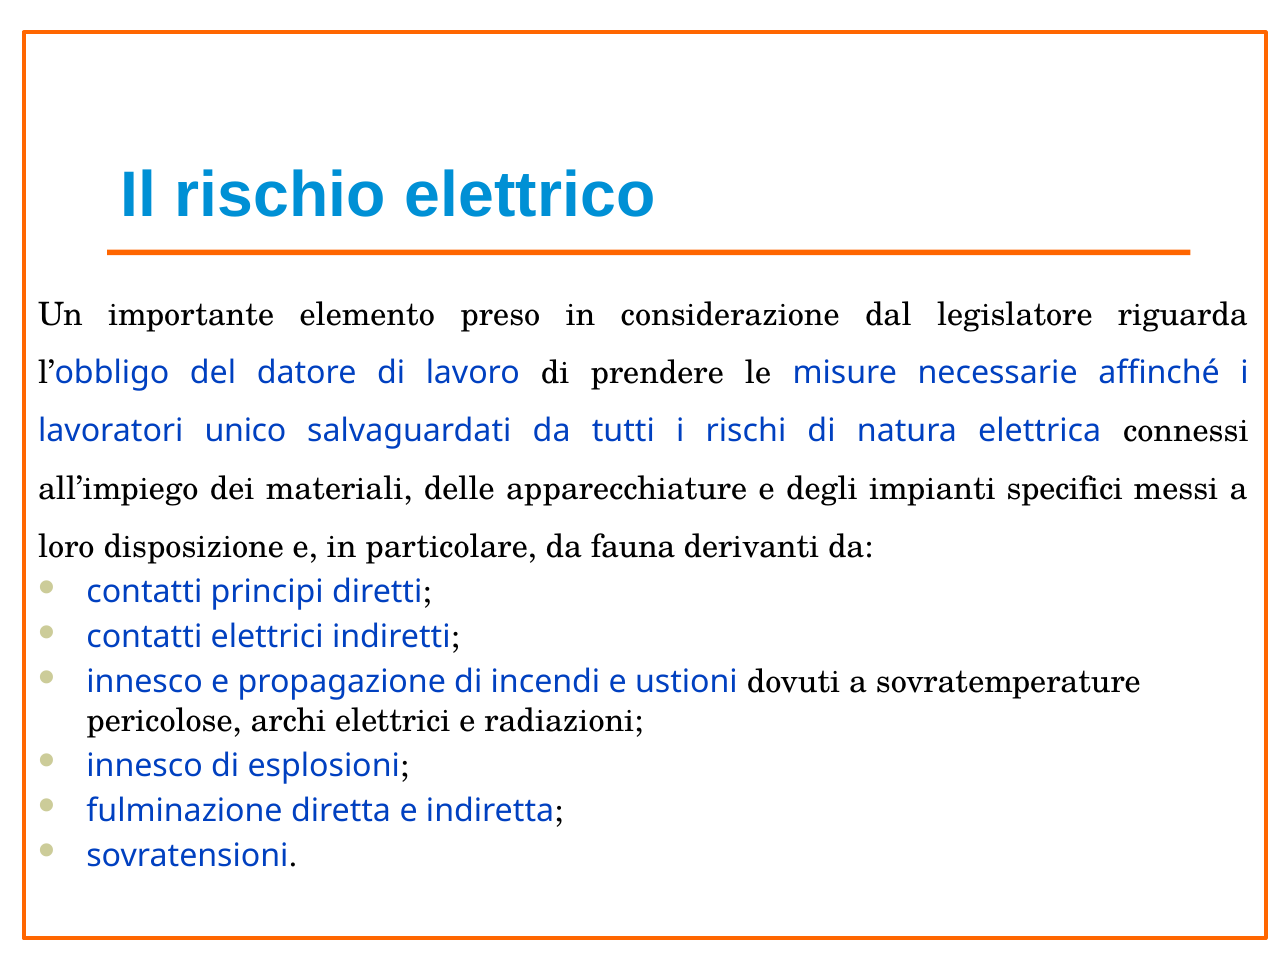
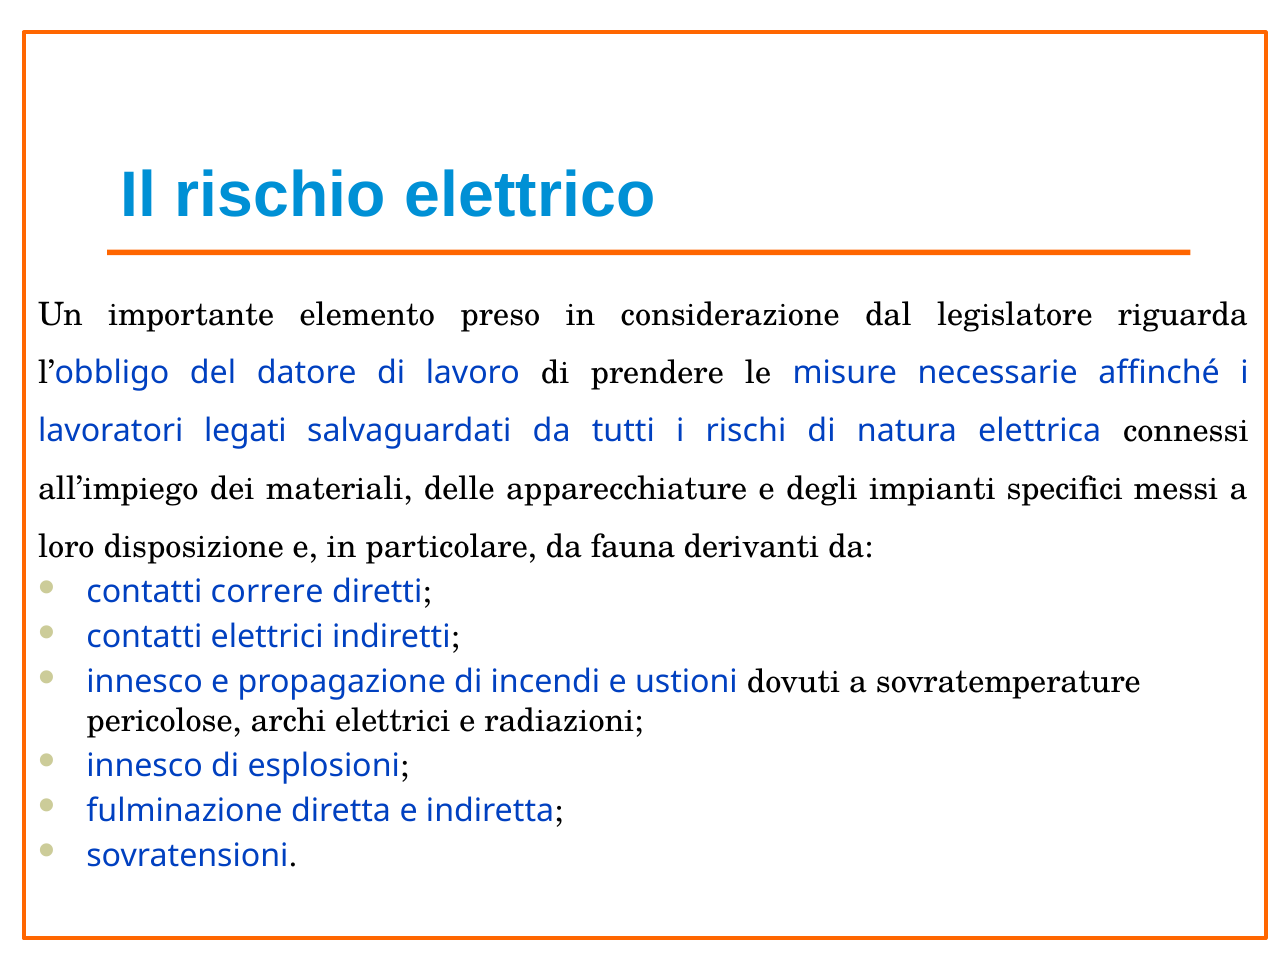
unico: unico -> legati (245, 431)
principi: principi -> correre (267, 592)
